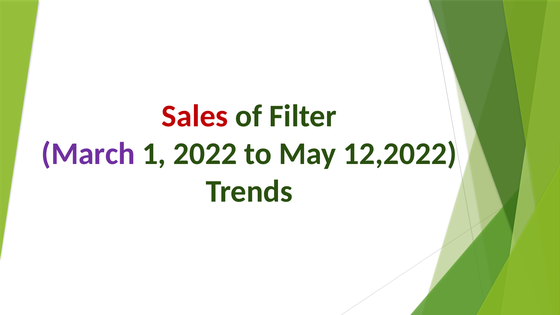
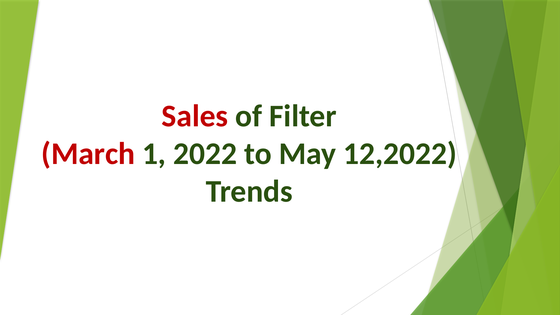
March colour: purple -> red (88, 154)
